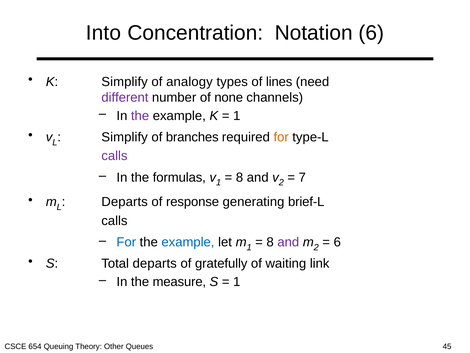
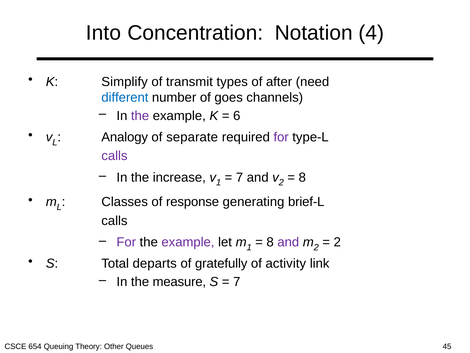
Notation 6: 6 -> 4 (371, 33)
analogy: analogy -> transmit (189, 82)
lines: lines -> after (279, 82)
different colour: purple -> blue (125, 97)
none: none -> goes (229, 97)
1: 1 -> 6 (237, 116)
Simplify: Simplify -> Analogy (125, 137)
branches: branches -> separate (192, 137)
for colour: orange -> purple (281, 137)
formulas: formulas -> increase (179, 177)
8: 8 -> 7 (240, 177)
7: 7 -> 8 (302, 177)
Departs: Departs -> Classes (125, 202)
For colour: blue -> purple (126, 242)
example colour: blue -> purple (188, 242)
6: 6 -> 2 (337, 242)
waiting: waiting -> activity (286, 263)
1: 1 -> 7 (237, 282)
